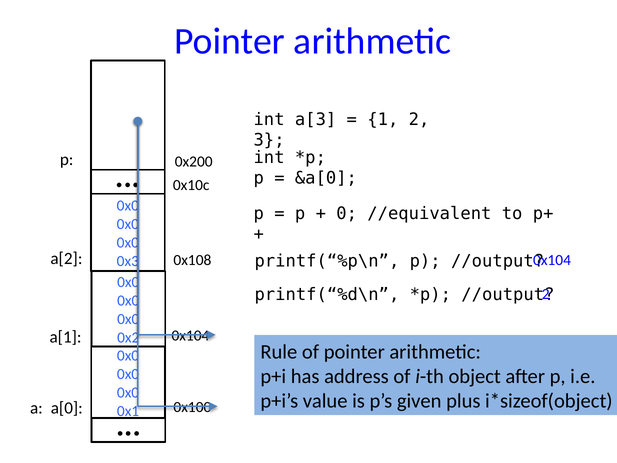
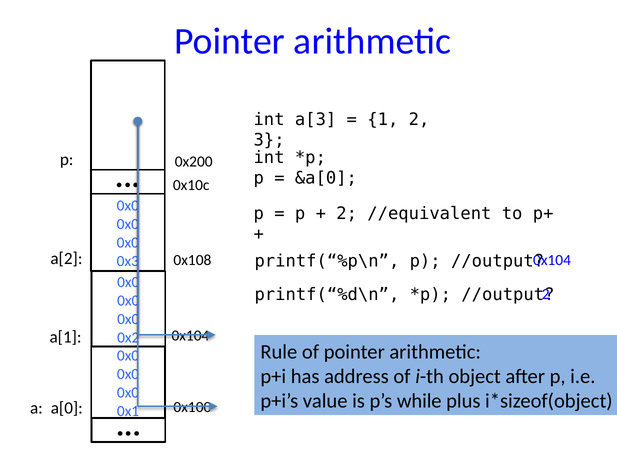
0: 0 -> 2 (347, 213)
given: given -> while (419, 401)
